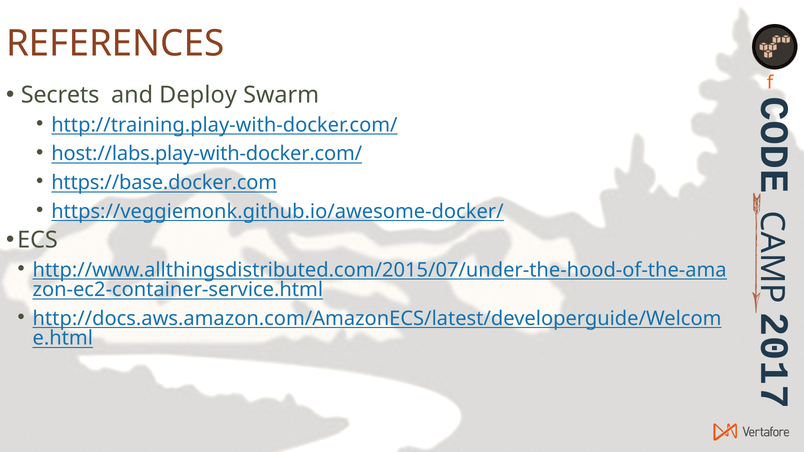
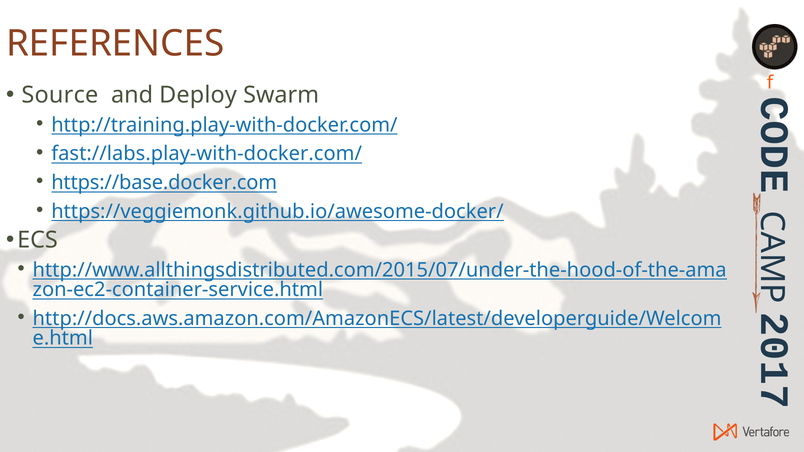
Secrets: Secrets -> Source (60, 95)
host://labs.play-with-docker.com/: host://labs.play-with-docker.com/ -> fast://labs.play-with-docker.com/ (207, 154)
